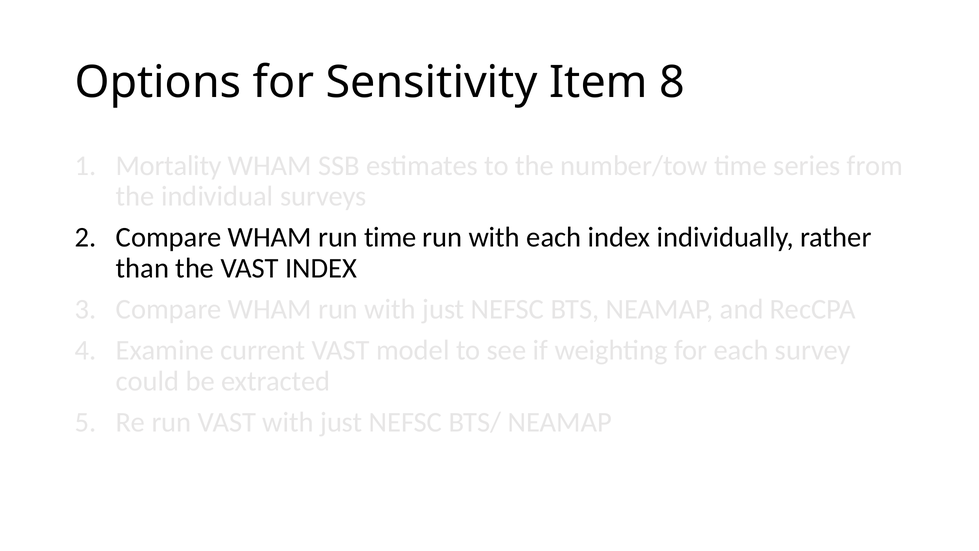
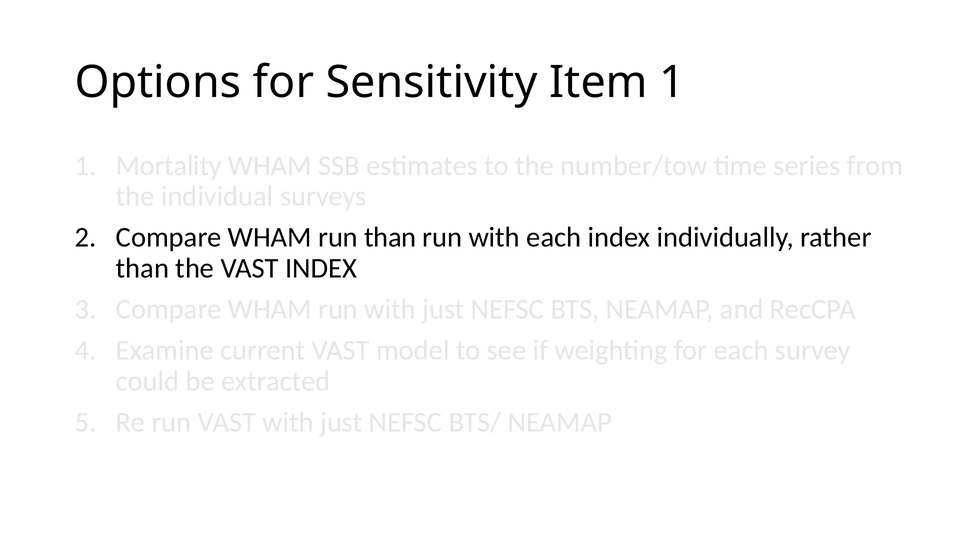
Item 8: 8 -> 1 (672, 82)
run time: time -> than (390, 237)
